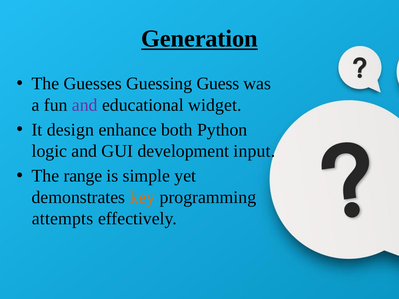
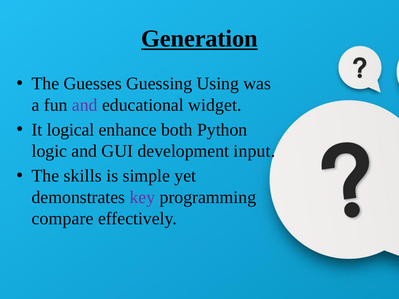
Guess: Guess -> Using (218, 84)
design: design -> logical (71, 130)
range: range -> skills (83, 176)
key colour: orange -> purple (142, 197)
attempts: attempts -> compare (63, 219)
